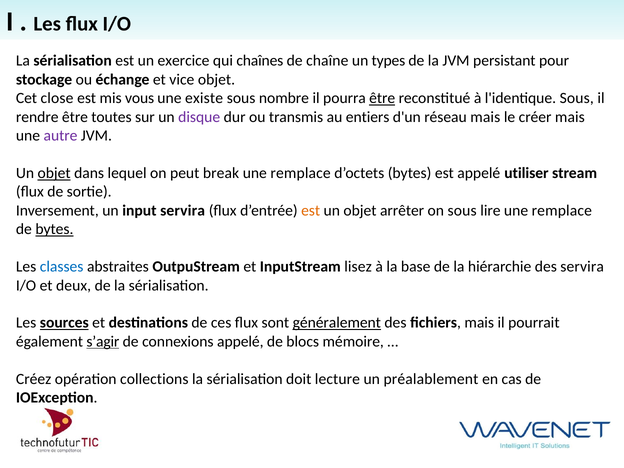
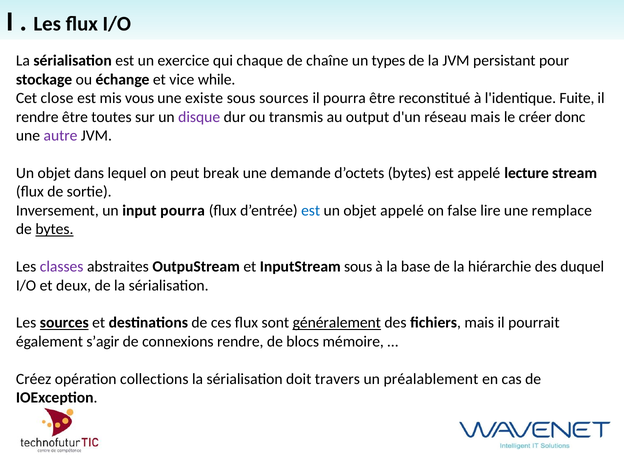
chaînes: chaînes -> chaque (260, 61)
vice objet: objet -> while (217, 79)
sous nombre: nombre -> sources (284, 98)
être underline: present -> none (382, 98)
l'identique Sous: Sous -> Fuite (577, 98)
entiers: entiers -> output (368, 117)
créer mais: mais -> donc (570, 117)
objet underline: present -> none (54, 173)
remplace: remplace -> demande (301, 173)
utiliser: utiliser -> lecture (527, 173)
input servira: servira -> pourra (183, 211)
est colour: orange -> blue (311, 211)
objet arrêter: arrêter -> appelé (402, 211)
on sous: sous -> false (462, 211)
classes colour: blue -> purple (62, 267)
InputStream lisez: lisez -> sous (358, 267)
des servira: servira -> duquel (582, 267)
s’agir underline: present -> none (103, 342)
connexions appelé: appelé -> rendre (240, 342)
lecture: lecture -> travers (337, 379)
